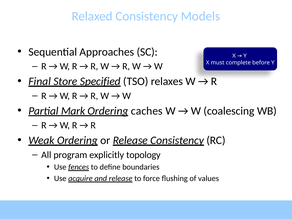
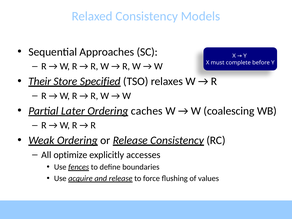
Final: Final -> Their (40, 81)
Mark: Mark -> Later (73, 111)
program: program -> optimize (70, 155)
topology: topology -> accesses (143, 155)
